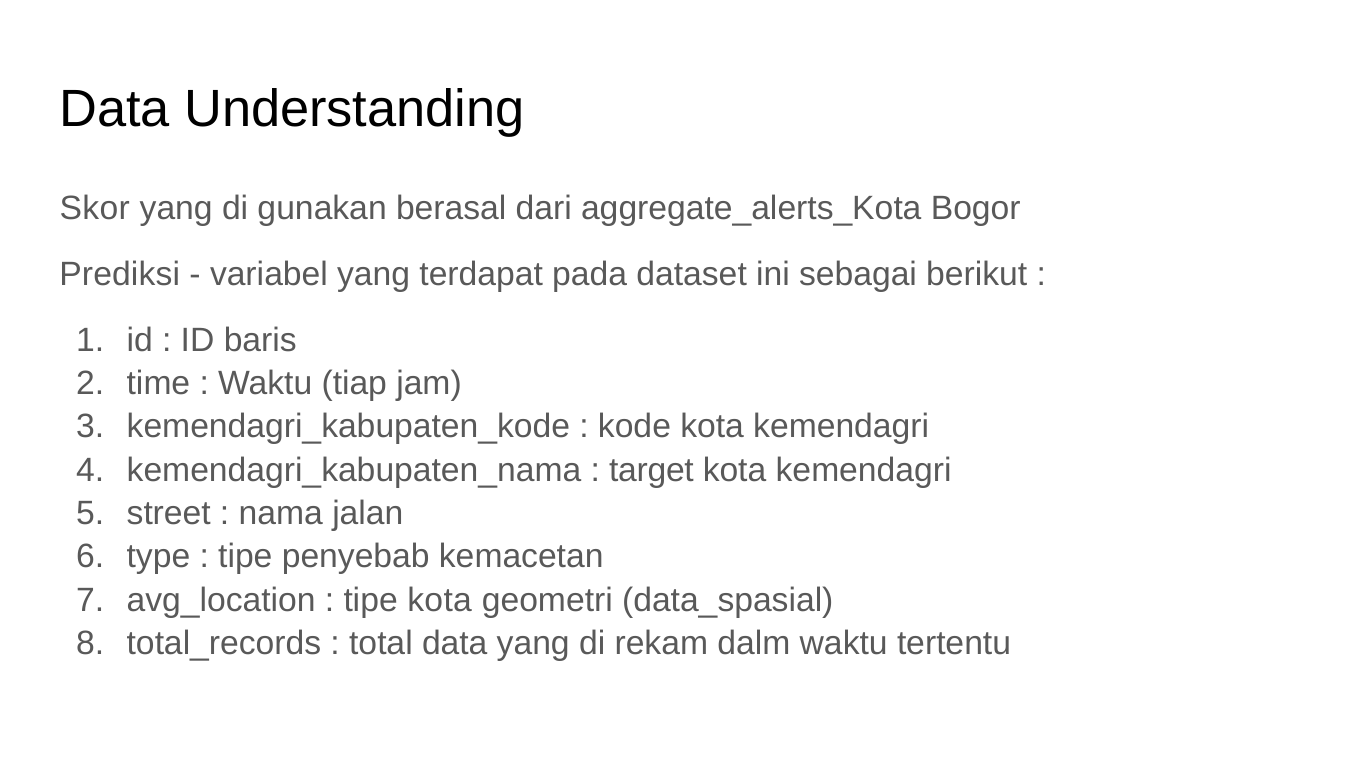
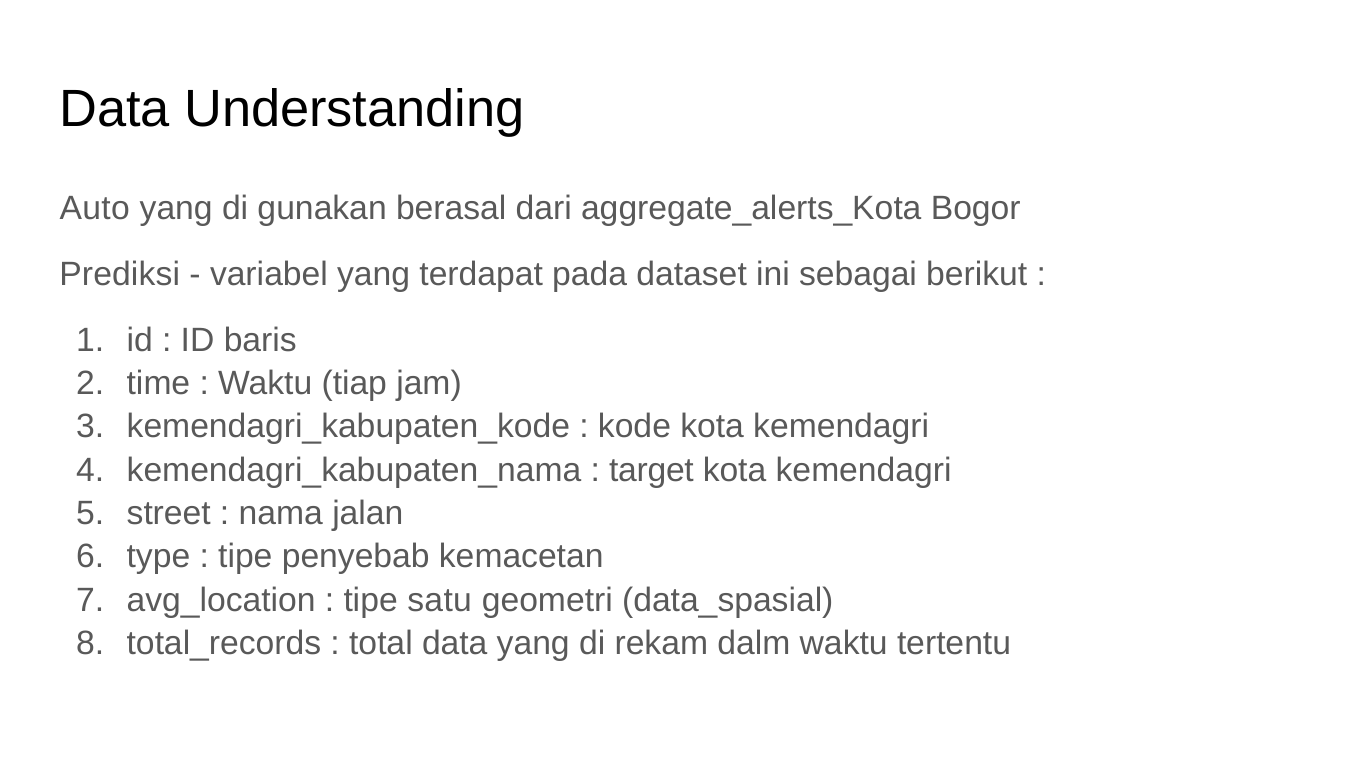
Skor: Skor -> Auto (95, 208)
tipe kota: kota -> satu (440, 600)
